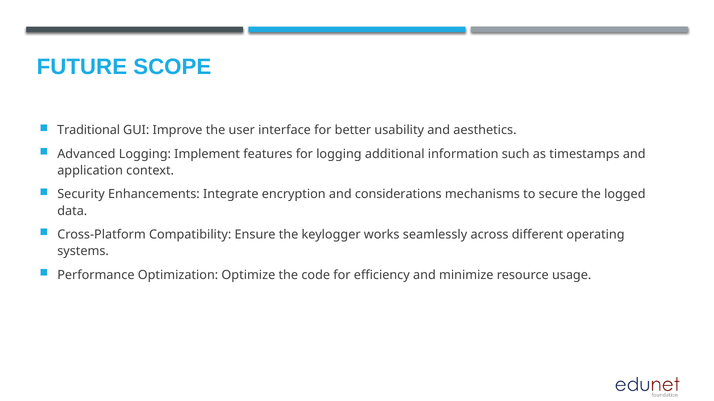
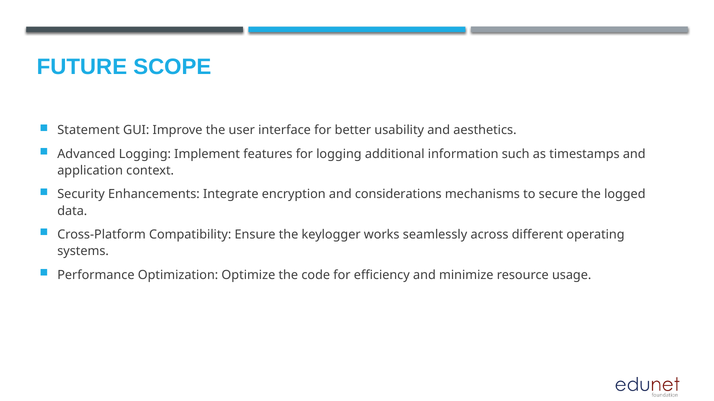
Traditional: Traditional -> Statement (89, 130)
